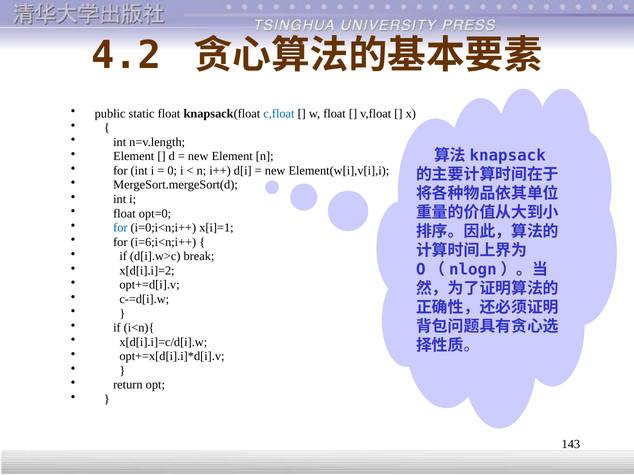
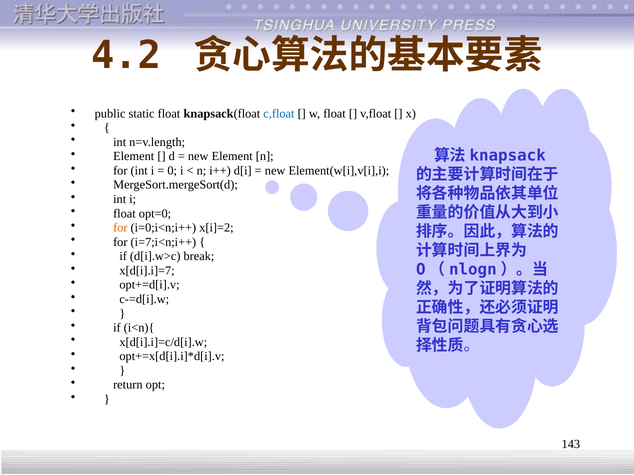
for colour: blue -> orange (120, 228)
x[i]=1: x[i]=1 -> x[i]=2 (216, 228)
i=6;i<n;i++: i=6;i<n;i++ -> i=7;i<n;i++ (163, 242)
x[d[i].i]=2: x[d[i].i]=2 -> x[d[i].i]=7 (147, 271)
